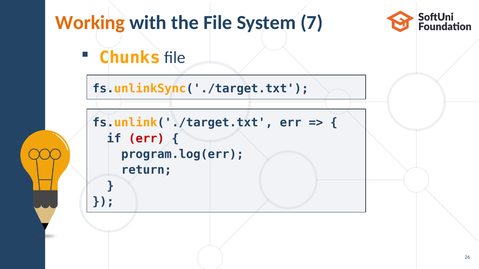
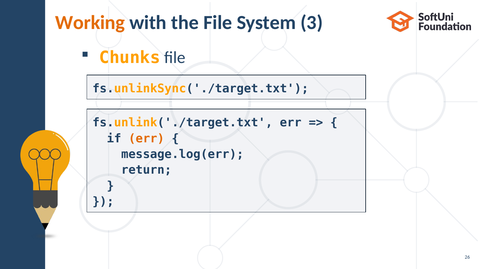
7: 7 -> 3 (312, 23)
err colour: red -> orange (146, 139)
program.log(err: program.log(err -> message.log(err (183, 155)
